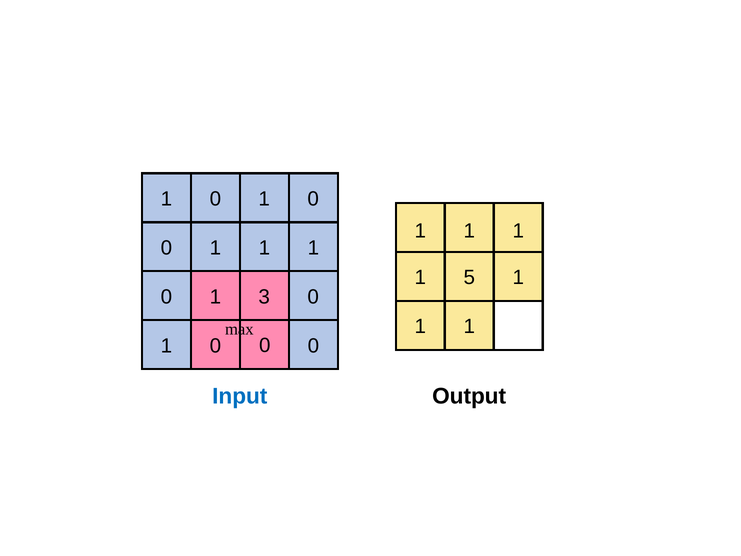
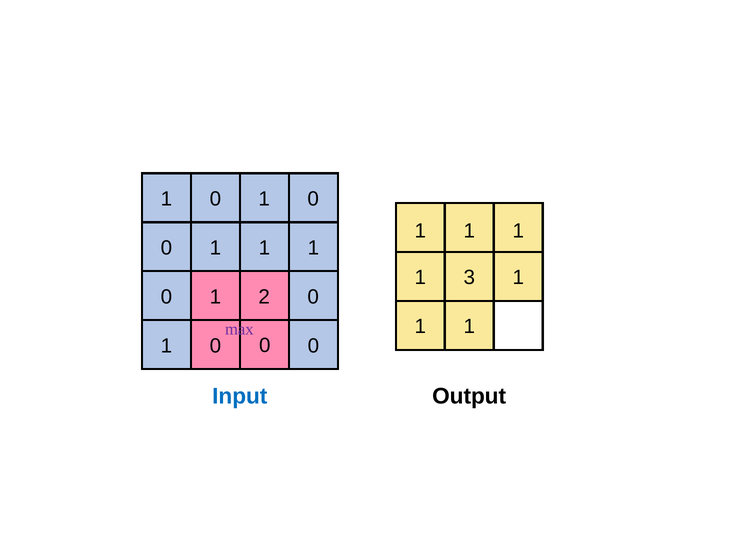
5: 5 -> 3 (469, 277)
3: 3 -> 2 (264, 297)
max colour: black -> purple (239, 329)
